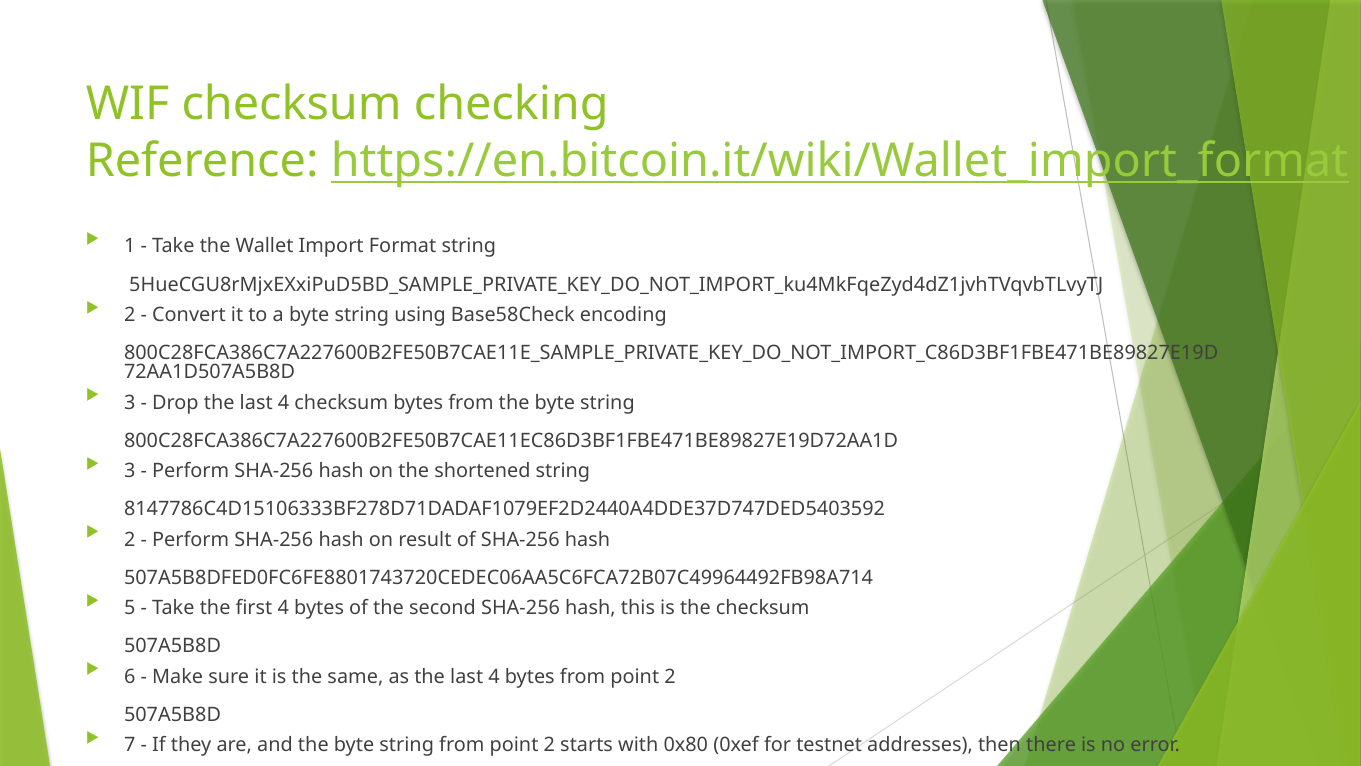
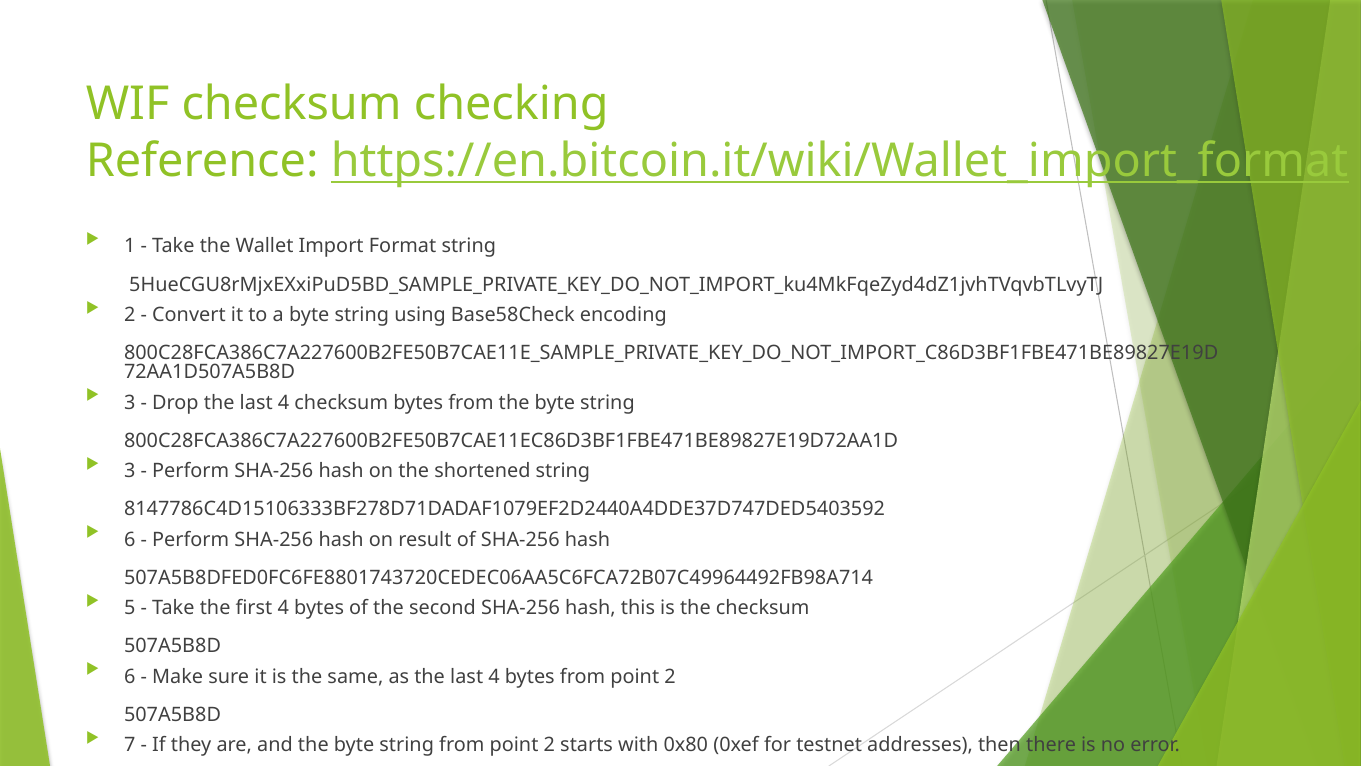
2: 2 -> 6 (130, 539)
